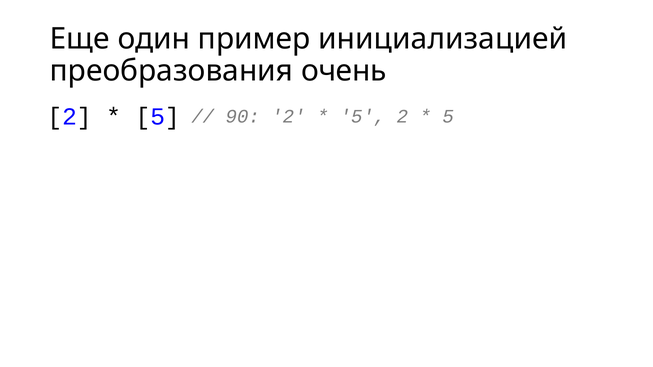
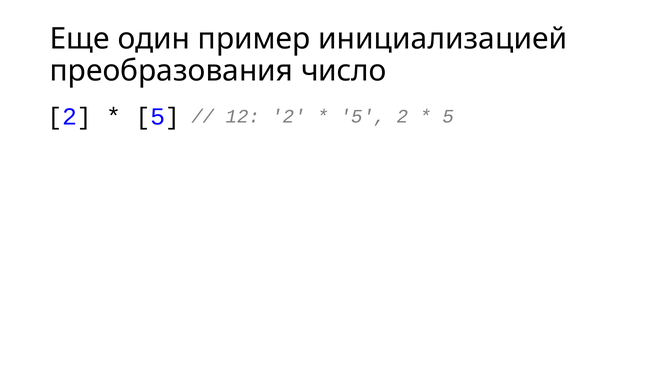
очень: очень -> число (344, 71)
90: 90 -> 12 (243, 116)
